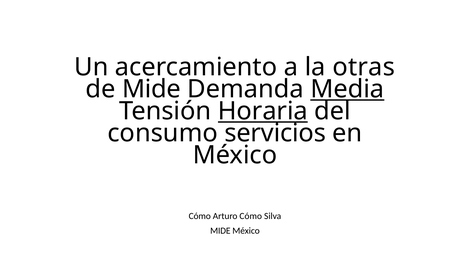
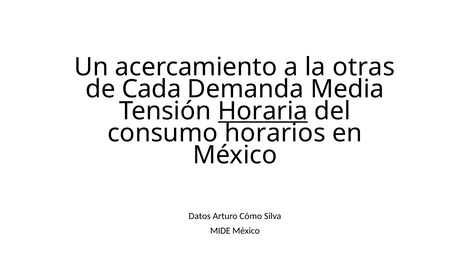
de Mide: Mide -> Cada (152, 89)
Media underline: present -> none (347, 89)
servicios: servicios -> horarios (275, 133)
Cómo: Cómo -> Datos (200, 216)
